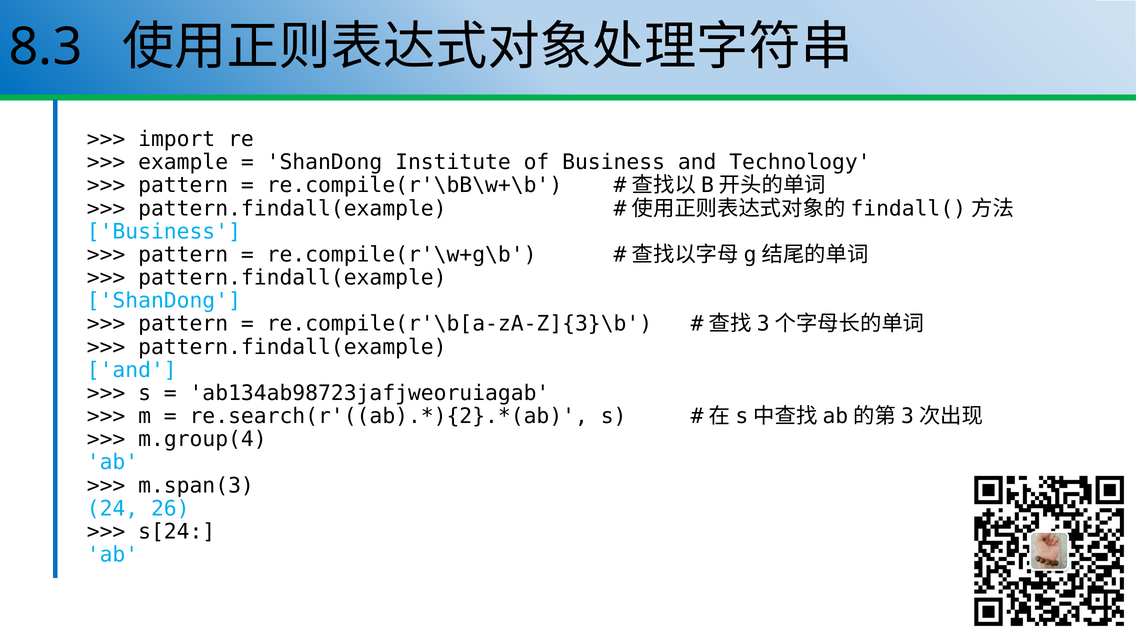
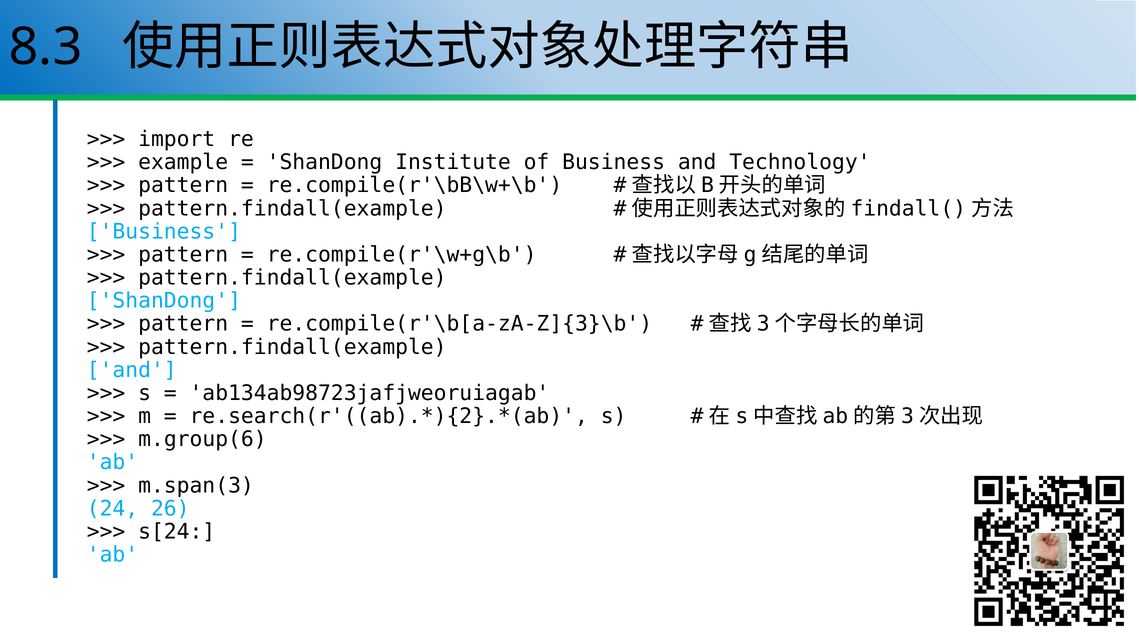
m.group(4: m.group(4 -> m.group(6 (202, 439)
